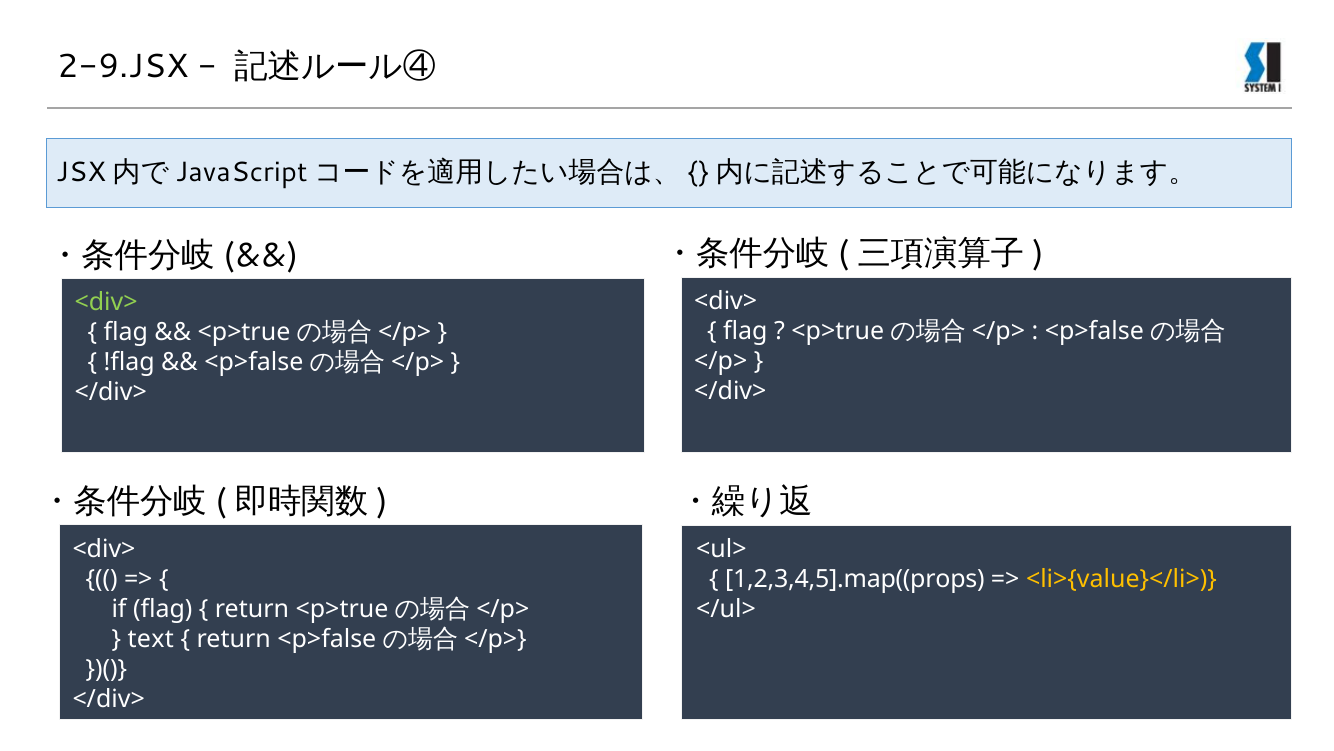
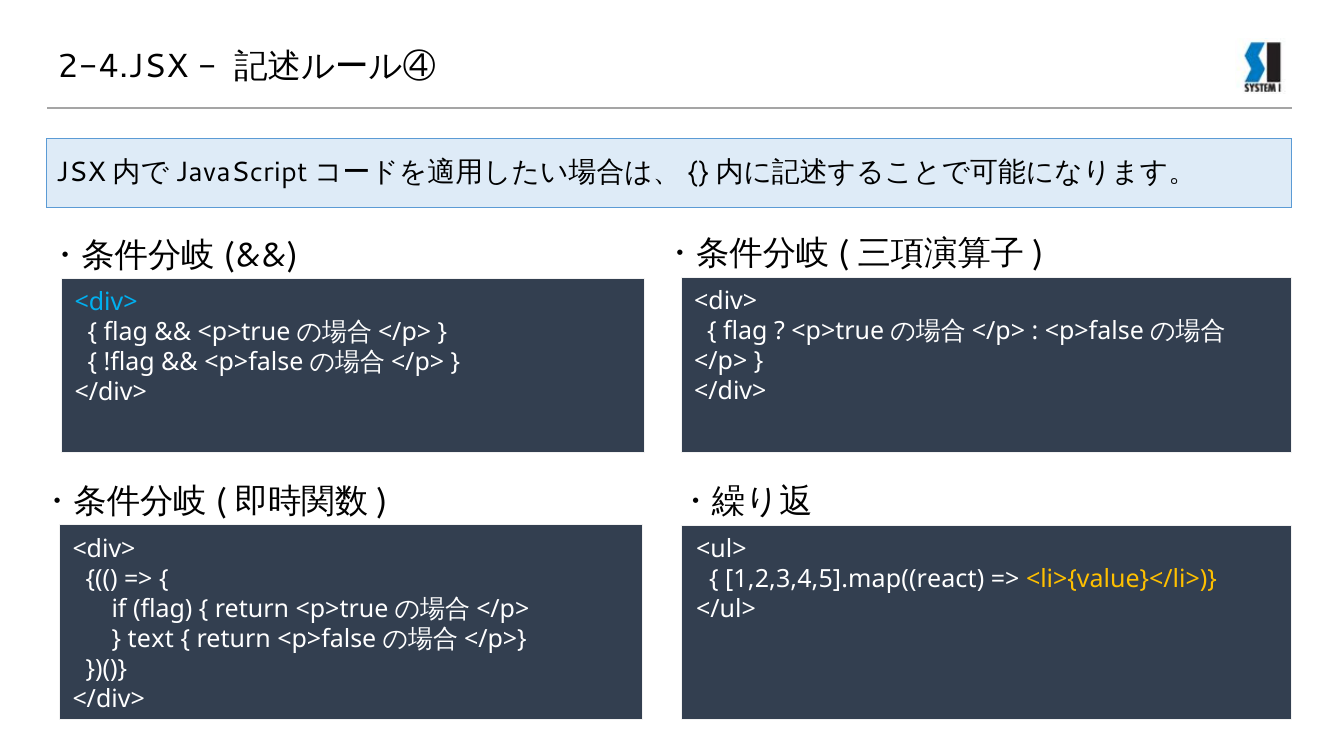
2-9.JSX: 2-9.JSX -> 2-4.JSX (123, 66)
<div> colour: light green -> light blue (106, 302)
1,2,3,4,5].map((props: 1,2,3,4,5].map((props -> 1,2,3,4,5].map((react (855, 579)
